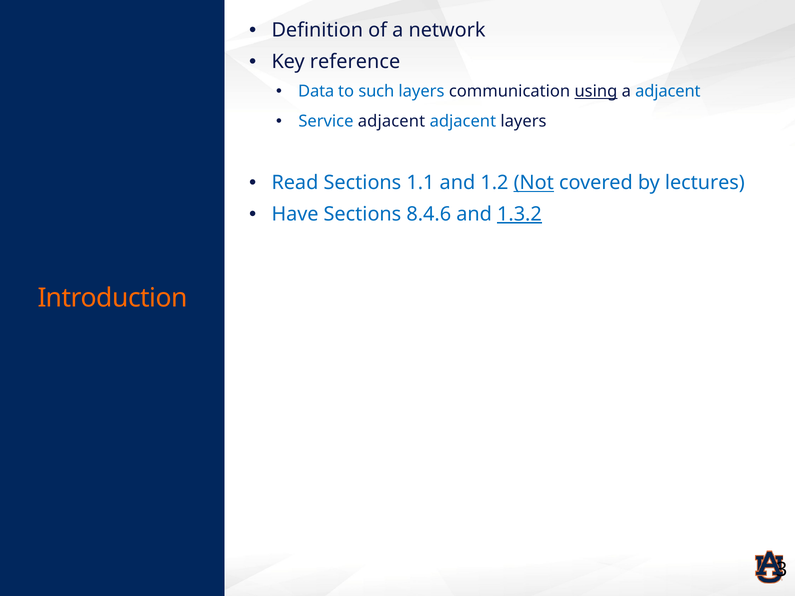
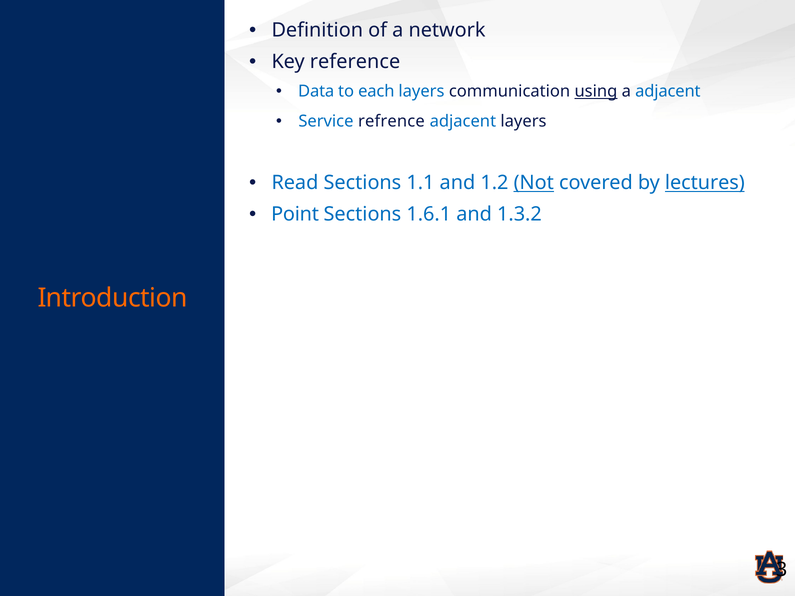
such: such -> each (376, 91)
Service adjacent: adjacent -> refrence (391, 121)
lectures underline: none -> present (705, 183)
Have: Have -> Point (295, 214)
8.4.6: 8.4.6 -> 1.6.1 (429, 214)
1.3.2 underline: present -> none (519, 214)
